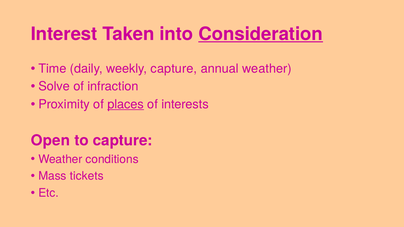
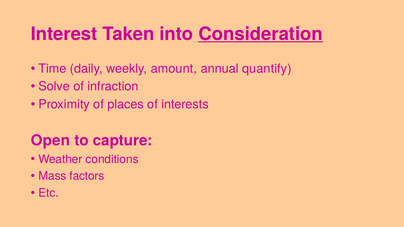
weekly capture: capture -> amount (174, 69)
annual weather: weather -> quantify (267, 69)
places underline: present -> none (126, 104)
tickets: tickets -> factors (87, 176)
